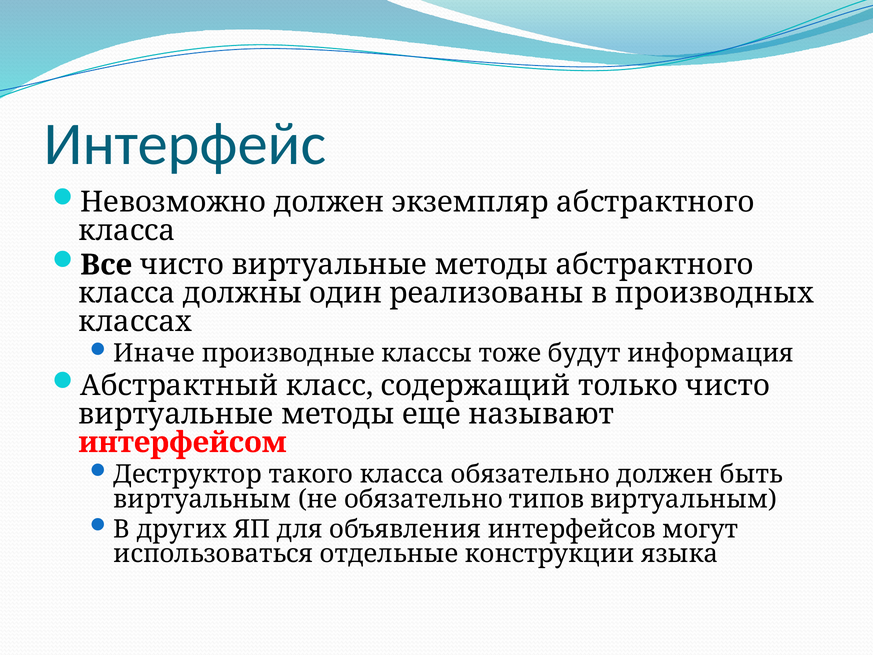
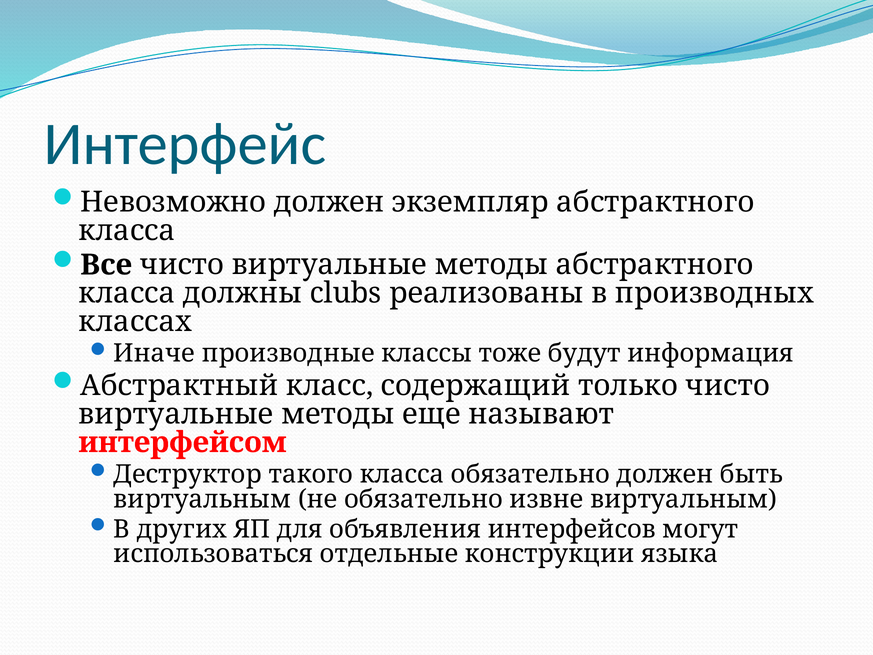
один: один -> clubs (346, 293)
типов: типов -> извне (546, 499)
